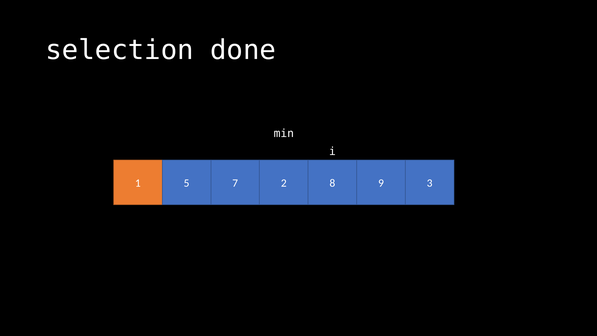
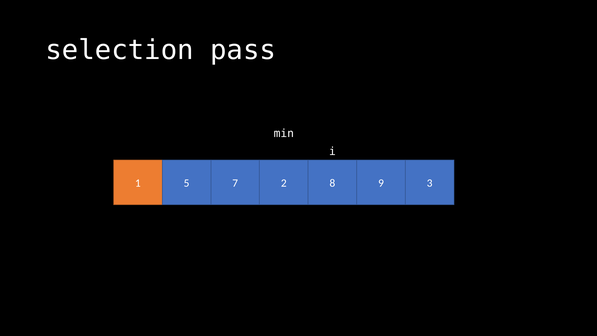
done: done -> pass (243, 50)
